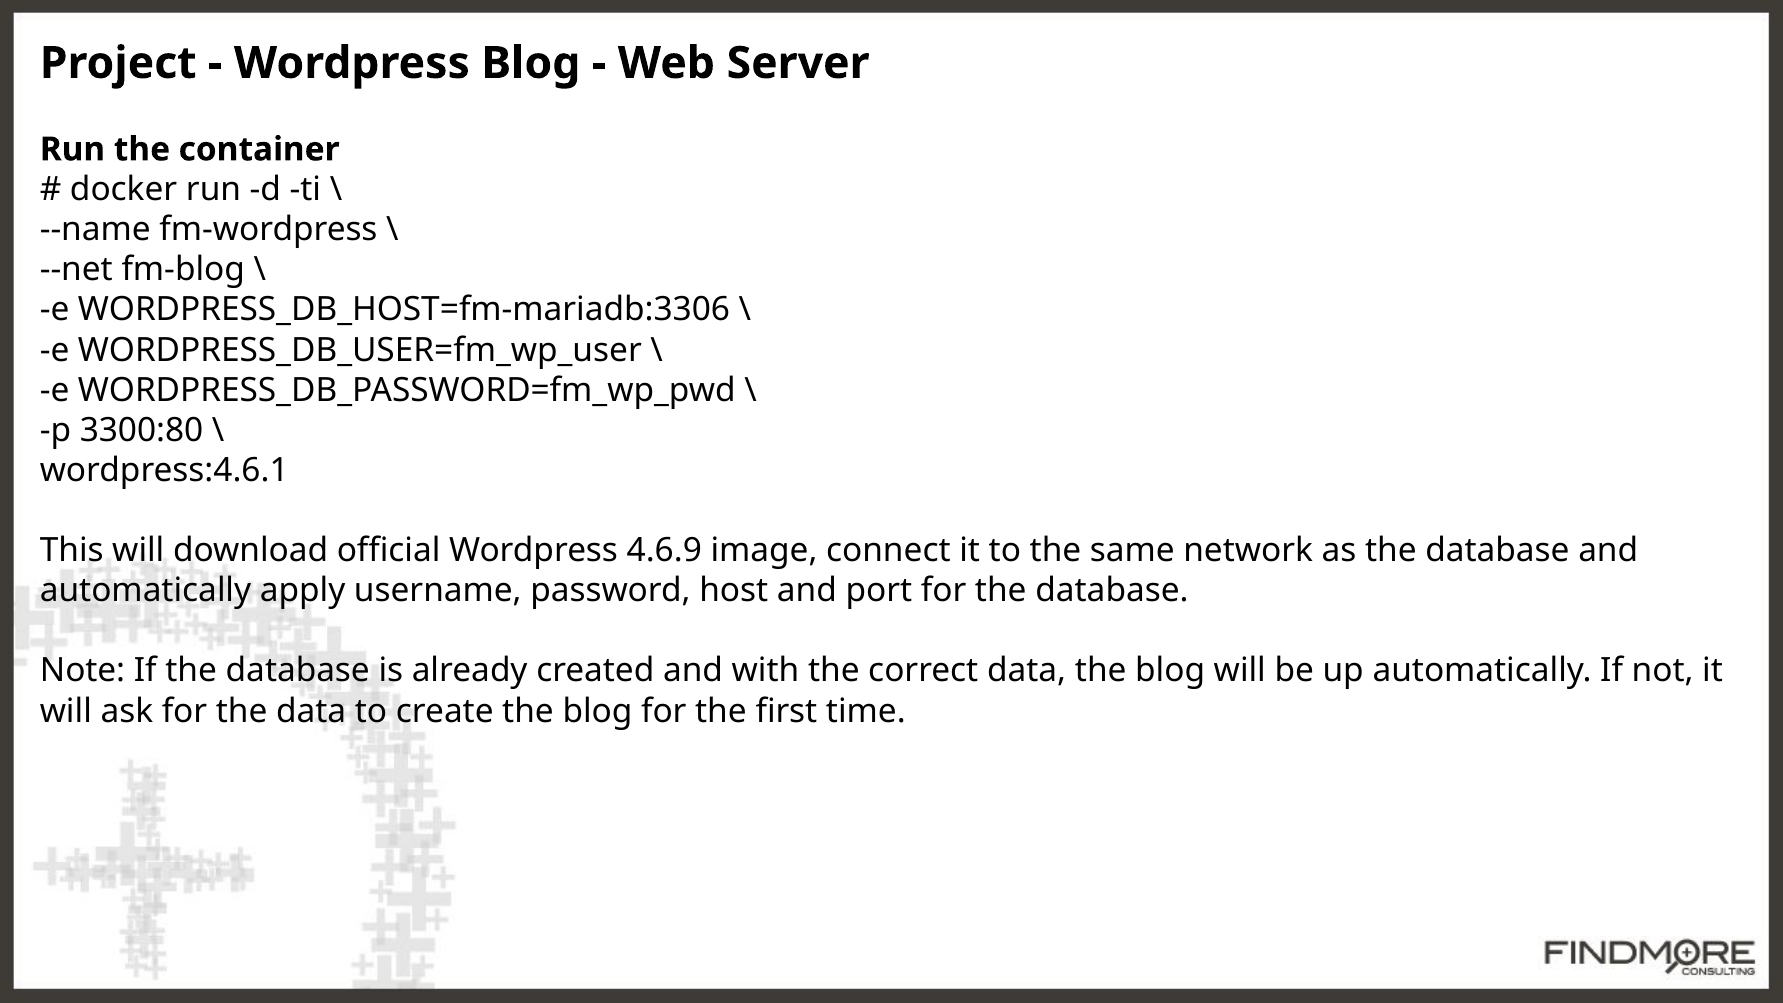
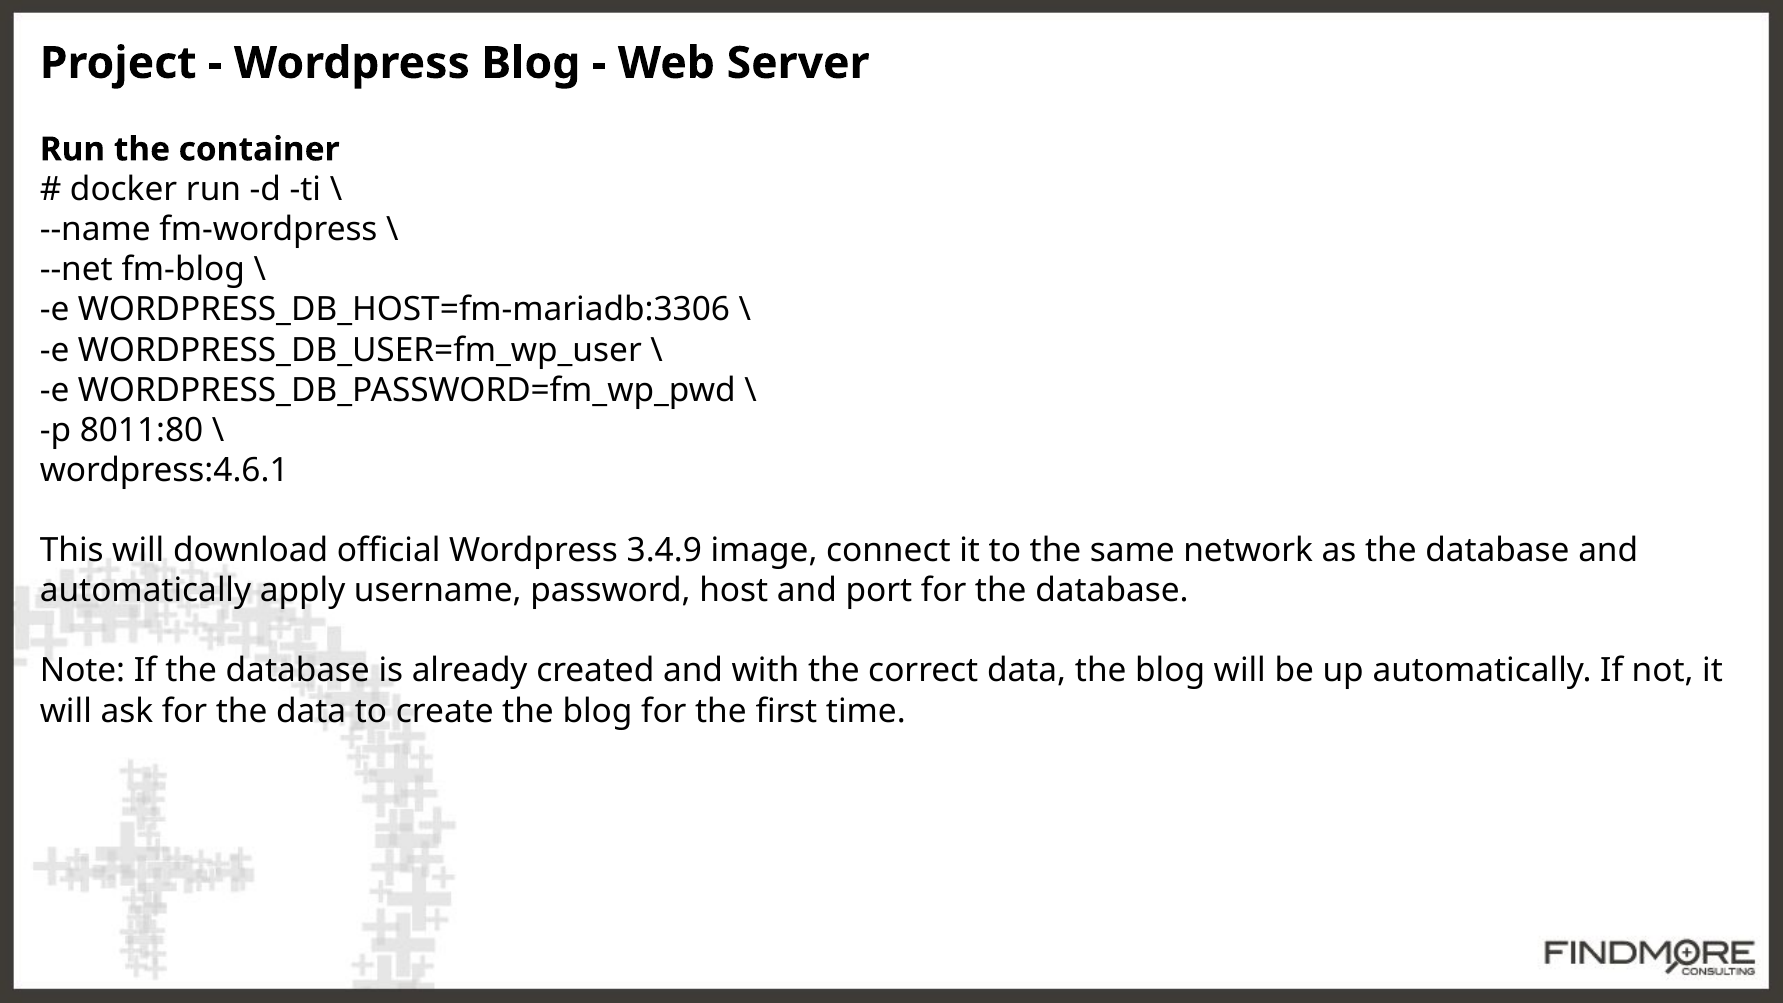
3300:80: 3300:80 -> 8011:80 (142, 430)
4.6.9: 4.6.9 -> 3.4.9 (664, 551)
